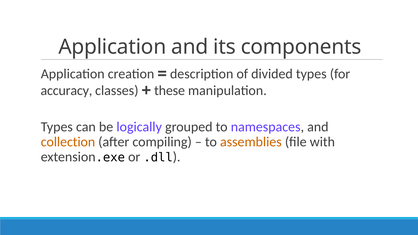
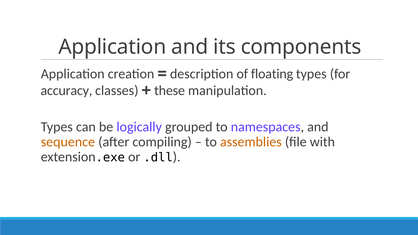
divided: divided -> floating (272, 74)
collection: collection -> sequence (68, 142)
